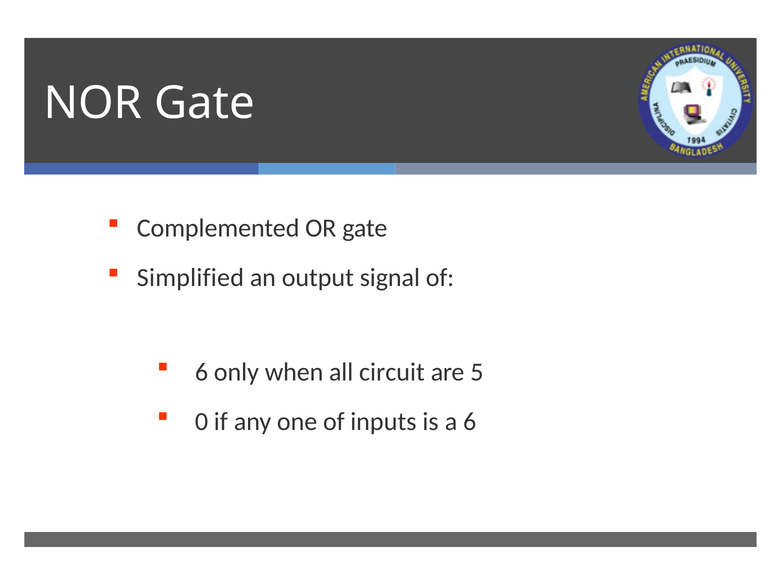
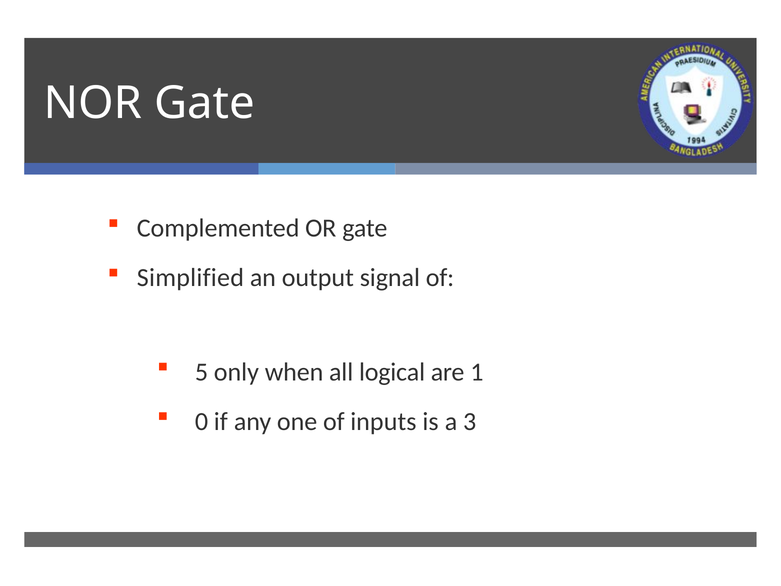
6: 6 -> 5 (201, 372)
circuit: circuit -> logical (392, 372)
5: 5 -> 1 (477, 372)
a 6: 6 -> 3 (470, 421)
